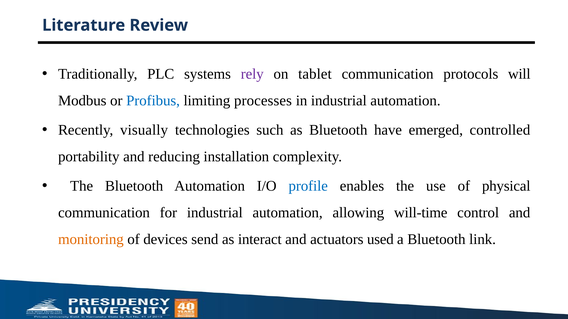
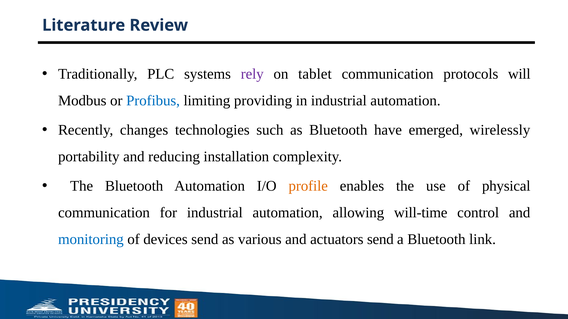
processes: processes -> providing (263, 101)
visually: visually -> changes (144, 130)
controlled: controlled -> wirelessly (500, 130)
profile colour: blue -> orange (308, 186)
monitoring colour: orange -> blue (91, 240)
interact: interact -> various (260, 240)
actuators used: used -> send (380, 240)
